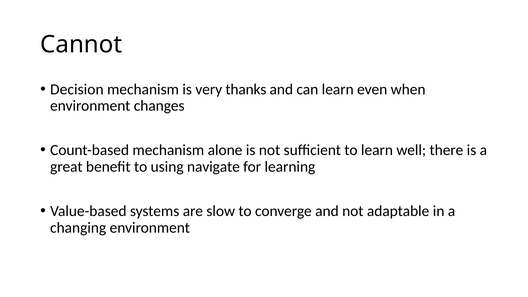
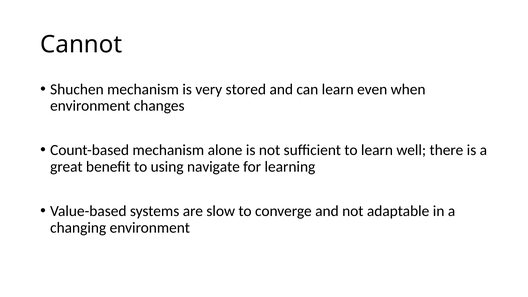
Decision: Decision -> Shuchen (77, 89)
thanks: thanks -> stored (246, 89)
